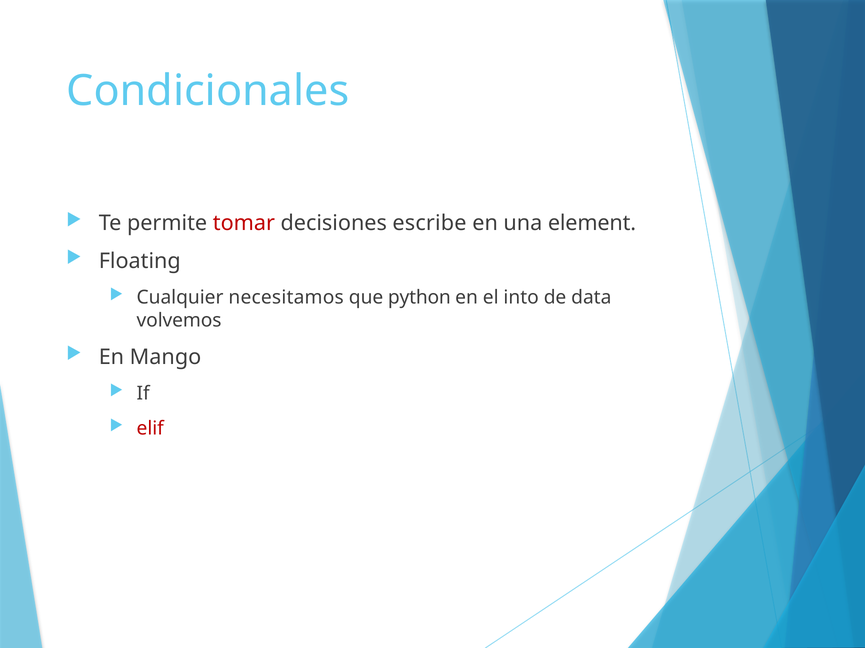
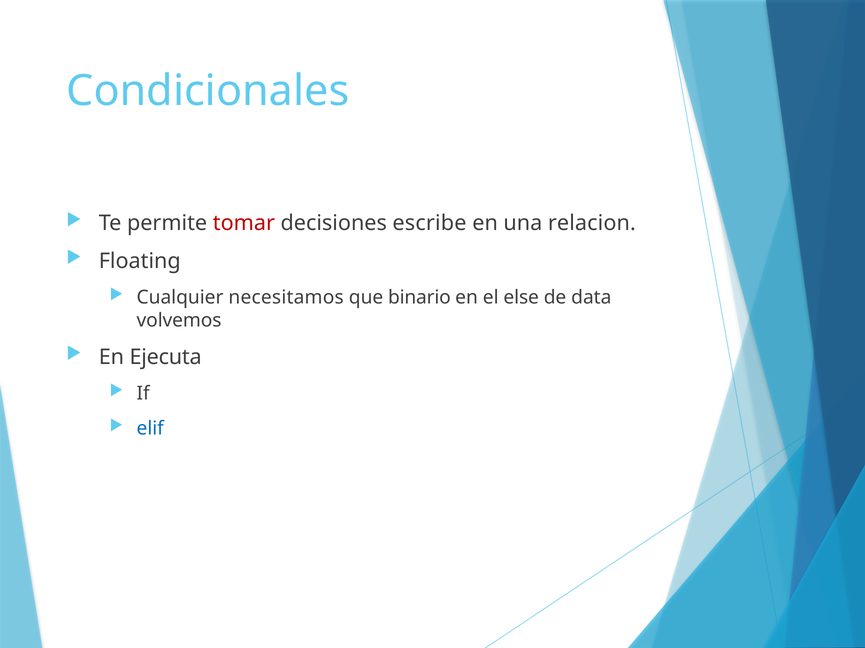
element: element -> relacion (592, 223)
python: python -> binario (419, 298)
into: into -> else (521, 298)
Mango: Mango -> Ejecuta (166, 357)
elif colour: red -> blue (150, 429)
